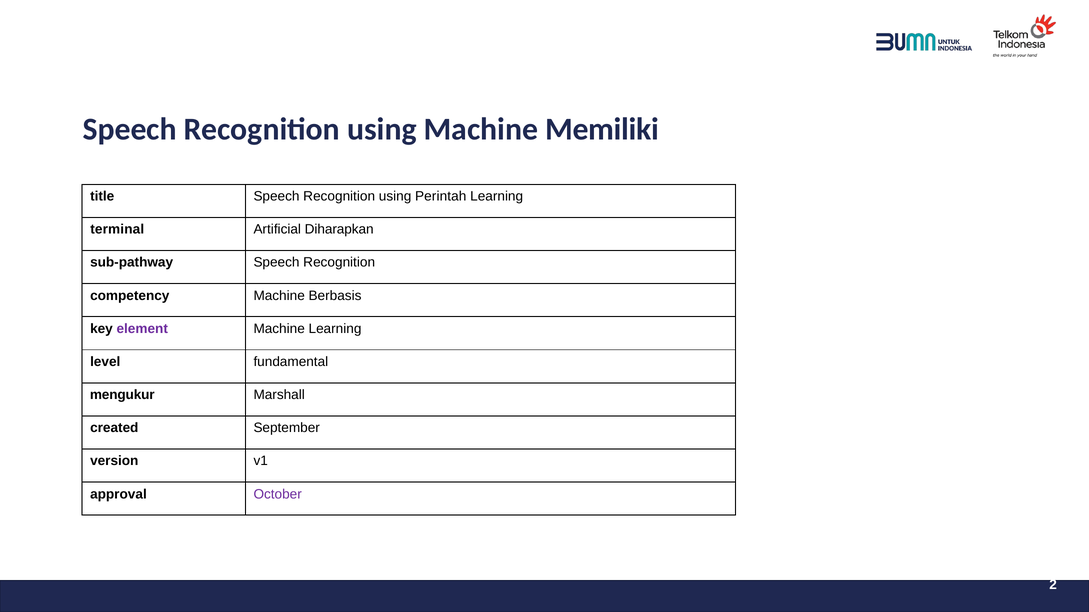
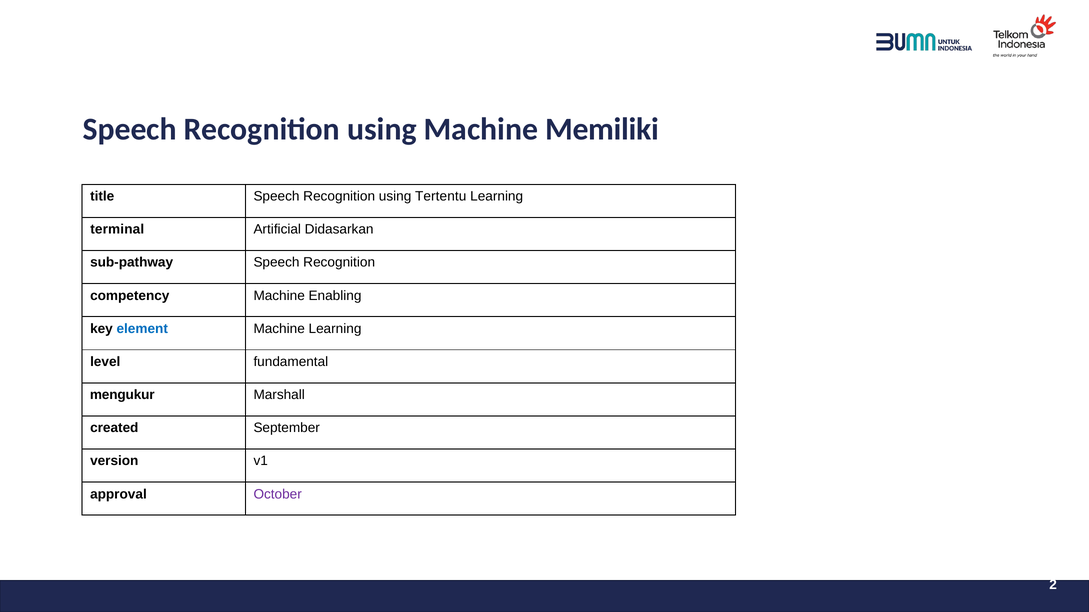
Perintah: Perintah -> Tertentu (441, 196)
Diharapkan: Diharapkan -> Didasarkan (339, 230)
Berbasis: Berbasis -> Enabling (335, 296)
element colour: purple -> blue (142, 329)
